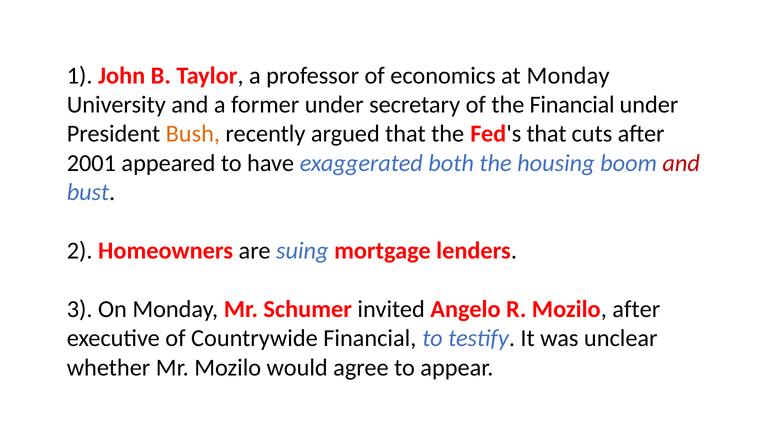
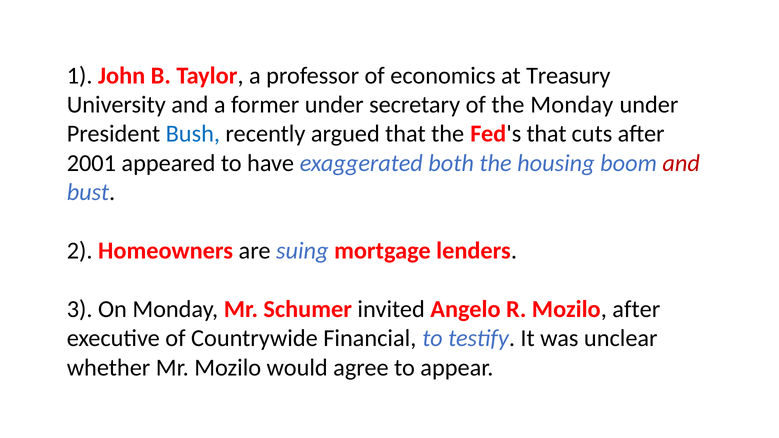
at Monday: Monday -> Treasury (568, 76)
the Financial: Financial -> Monday (572, 105)
Bush colour: orange -> blue (193, 134)
